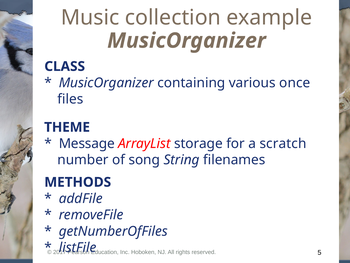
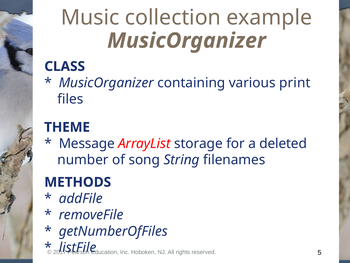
once: once -> print (295, 83)
scratch: scratch -> deleted (283, 143)
